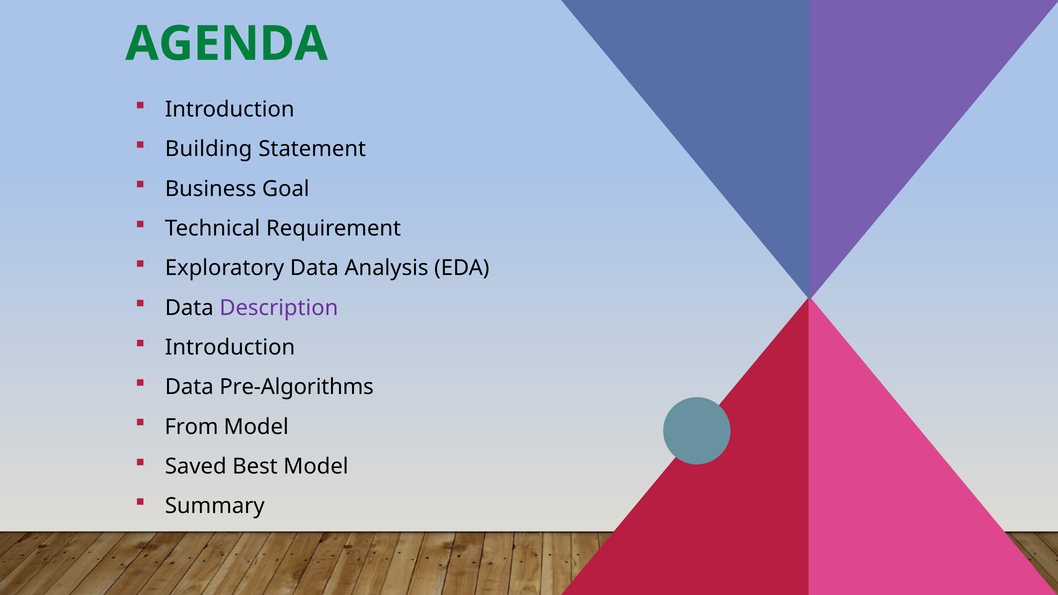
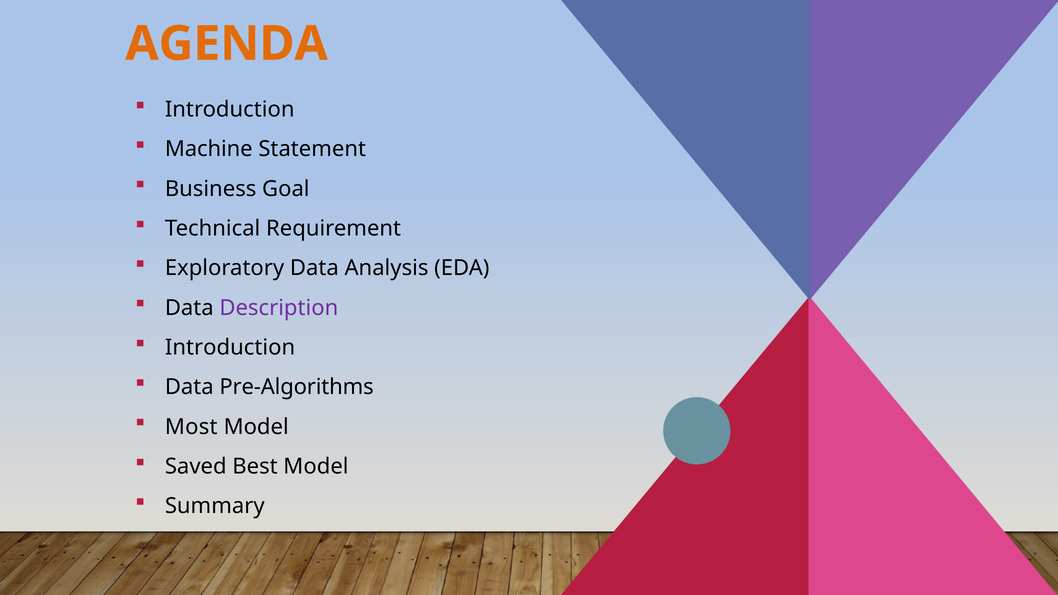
AGENDA colour: green -> orange (227, 44)
Building: Building -> Machine (209, 149)
From: From -> Most (191, 427)
